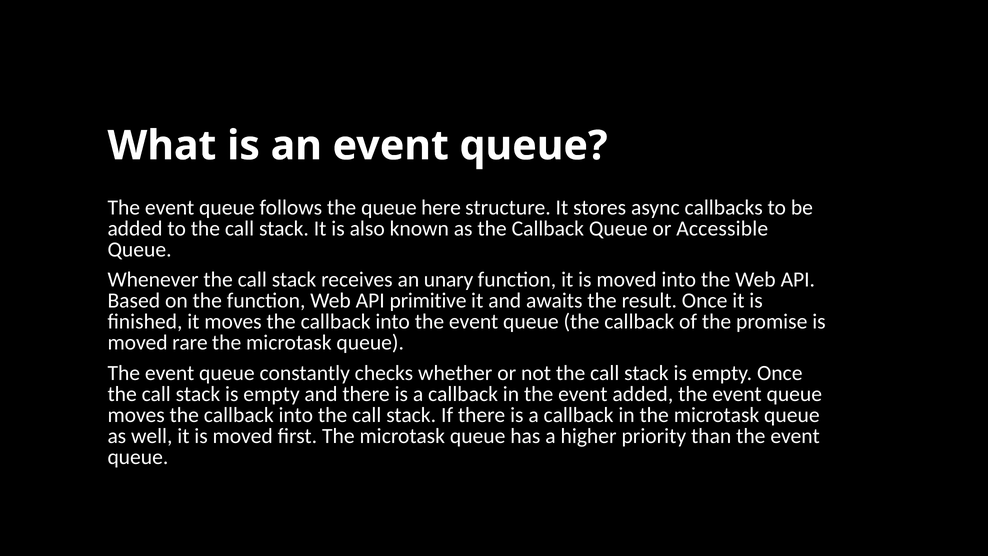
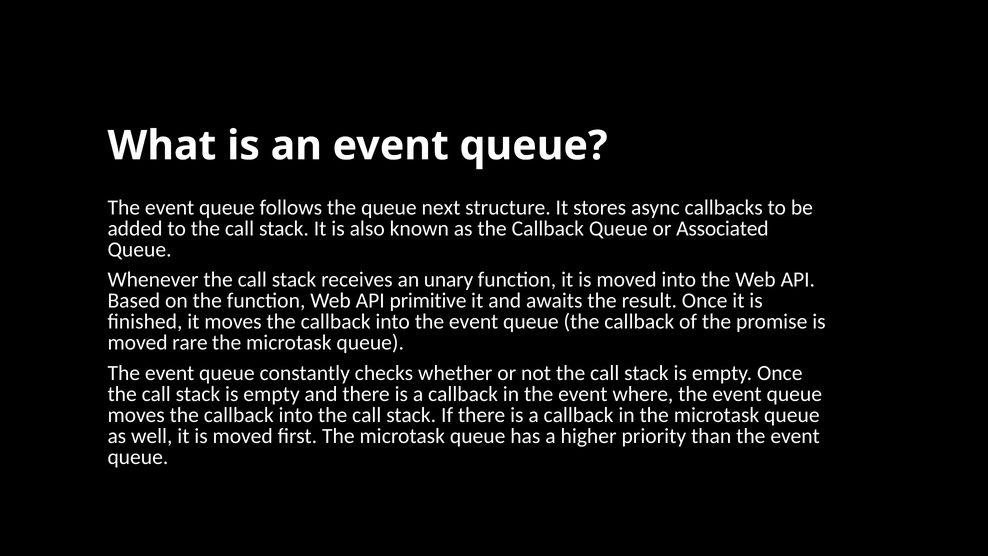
here: here -> next (441, 207)
Accessible: Accessible -> Associated (722, 228)
event added: added -> where (643, 394)
